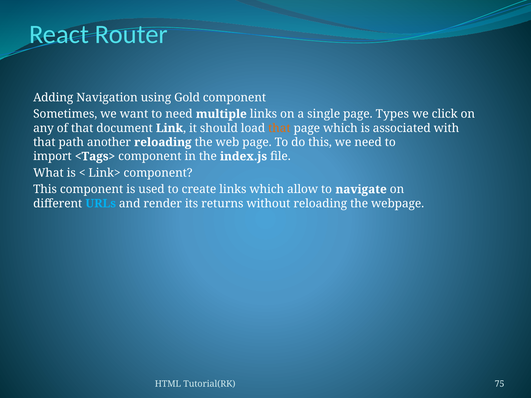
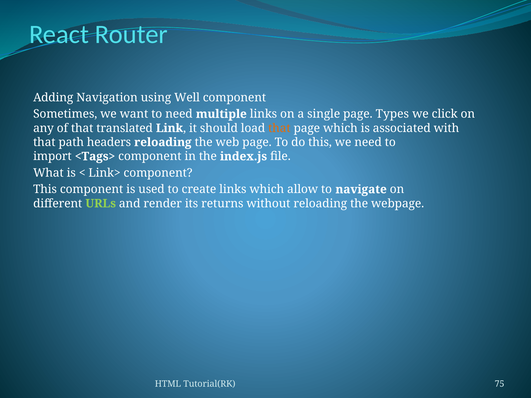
Gold: Gold -> Well (187, 98)
document: document -> translated (125, 128)
another: another -> headers (109, 142)
URLs colour: light blue -> light green (101, 204)
